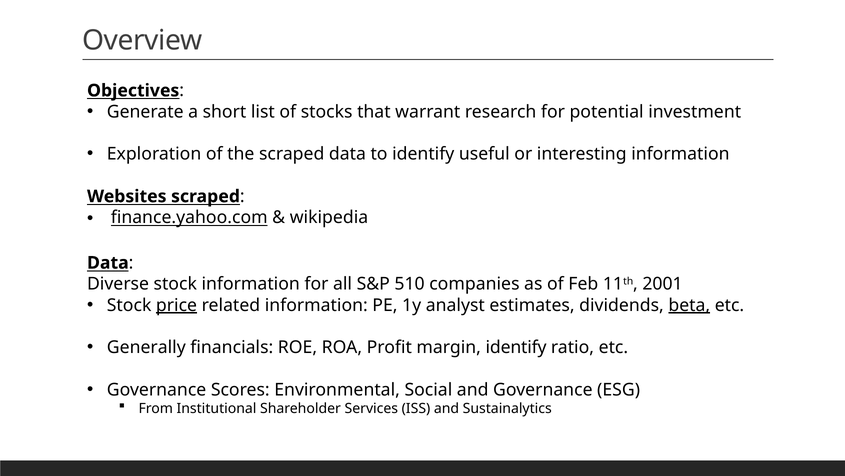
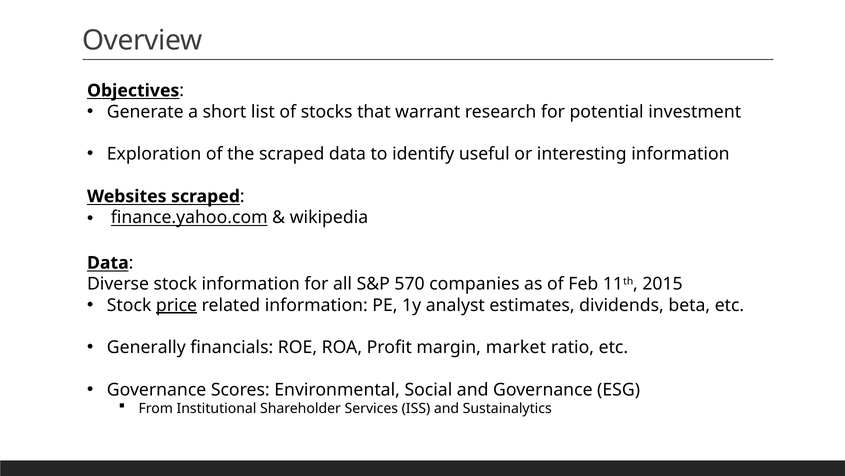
510: 510 -> 570 (410, 284)
2001: 2001 -> 2015 (663, 284)
beta underline: present -> none (689, 305)
margin identify: identify -> market (516, 347)
